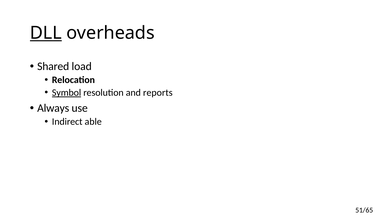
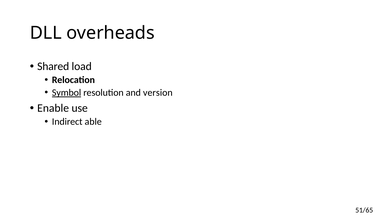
DLL underline: present -> none (46, 33)
reports: reports -> version (158, 92)
Always: Always -> Enable (53, 108)
